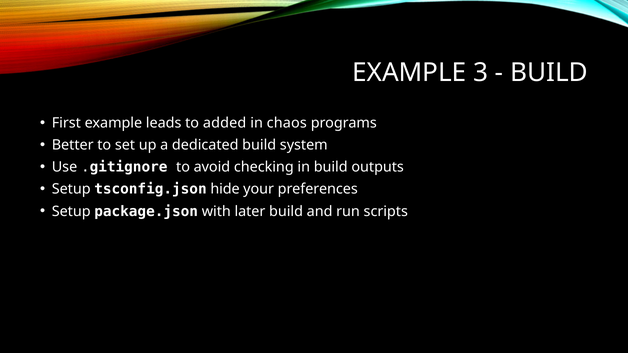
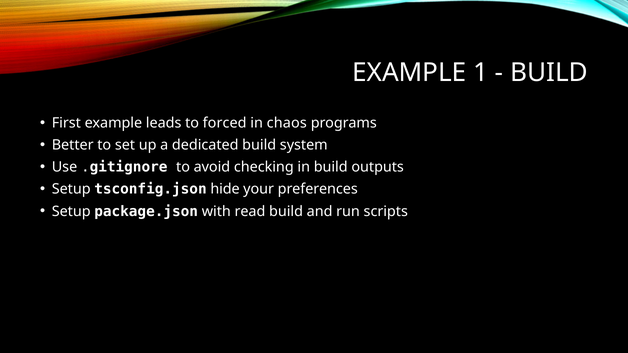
3: 3 -> 1 (481, 72)
added: added -> forced (225, 123)
later: later -> read (250, 211)
